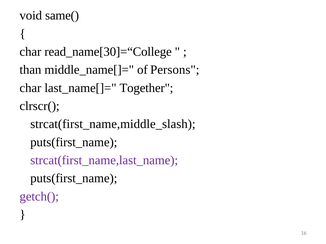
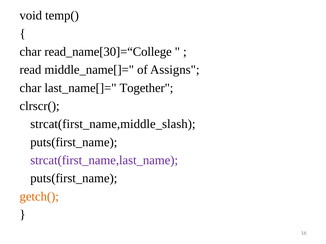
same(: same( -> temp( (62, 16)
than: than -> read (30, 70)
Persons: Persons -> Assigns (175, 70)
getch( colour: purple -> orange (39, 197)
